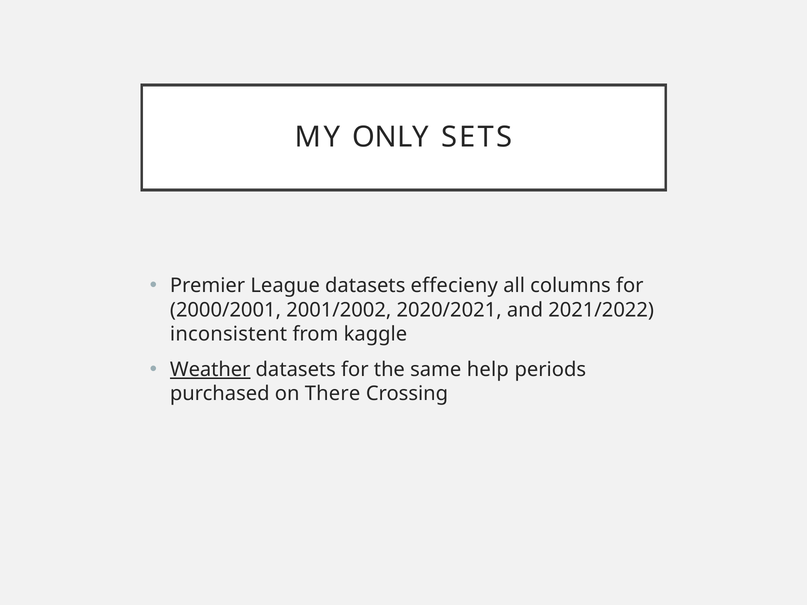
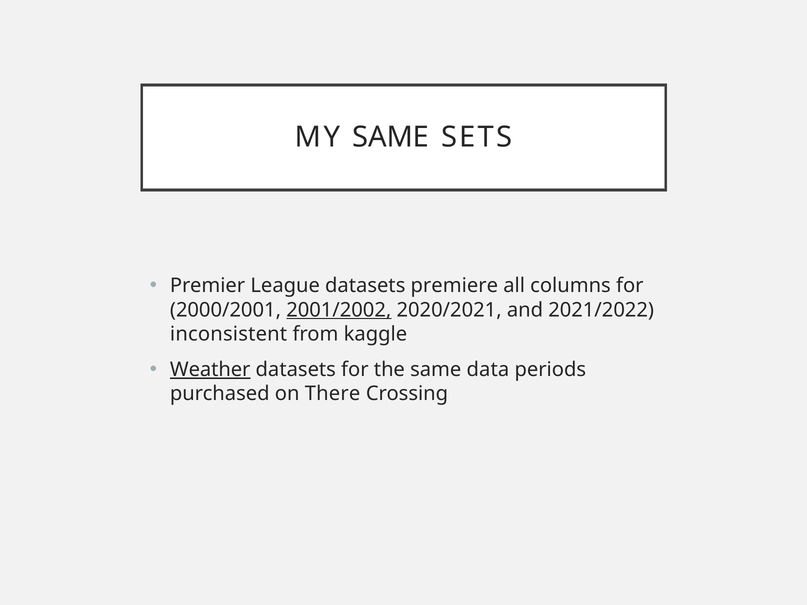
MY ONLY: ONLY -> SAME (391, 137)
effecieny: effecieny -> premiere (454, 286)
2001/2002 underline: none -> present (339, 310)
help: help -> data (488, 370)
